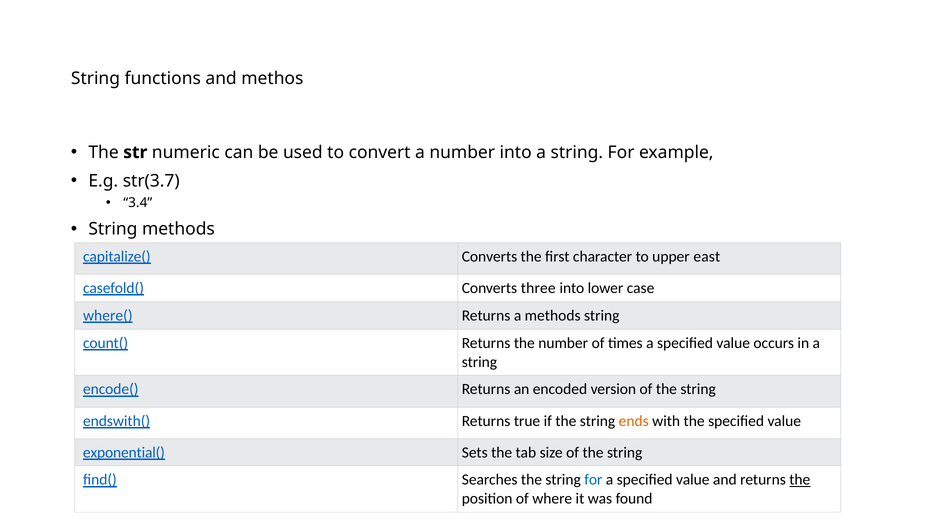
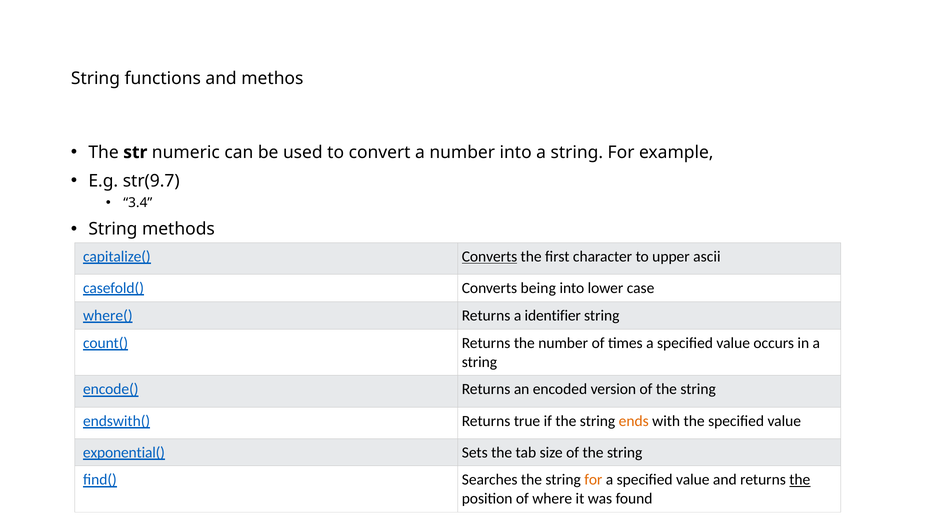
str(3.7: str(3.7 -> str(9.7 (151, 181)
Converts underline: none -> present (490, 256)
east: east -> ascii (707, 256)
three: three -> being (538, 288)
a methods: methods -> identifier (553, 315)
for colour: blue -> orange (593, 480)
